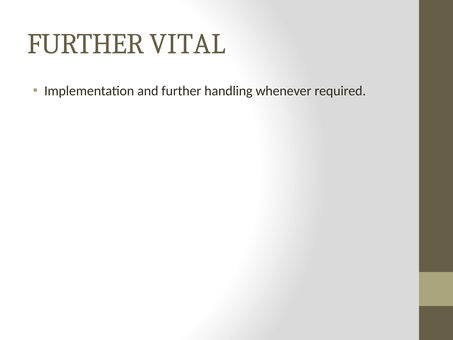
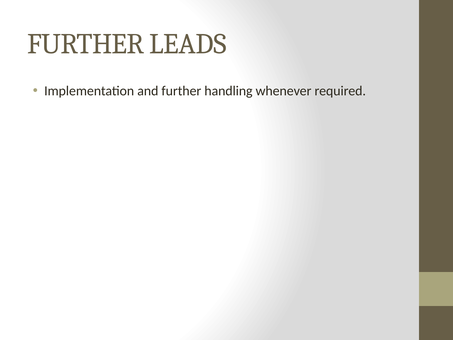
VITAL: VITAL -> LEADS (188, 44)
